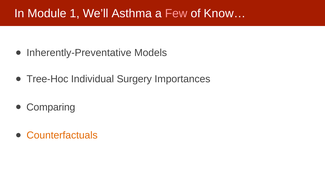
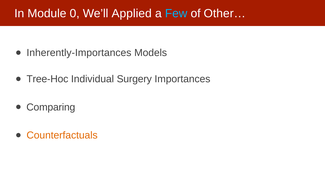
1: 1 -> 0 (75, 13)
Asthma: Asthma -> Applied (132, 13)
Few colour: pink -> light blue (176, 13)
Know…: Know… -> Other… (225, 13)
Inherently-Preventative: Inherently-Preventative -> Inherently-Importances (79, 53)
